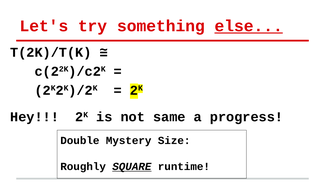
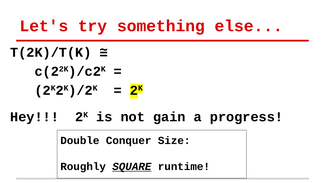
else underline: present -> none (249, 26)
same: same -> gain (169, 117)
Mystery: Mystery -> Conquer (129, 140)
